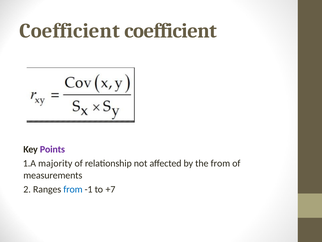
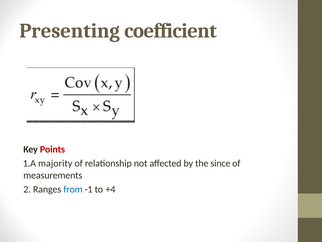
Coefficient: Coefficient -> Presenting (70, 31)
Points colour: purple -> red (52, 149)
the from: from -> since (220, 163)
+7: +7 -> +4 (110, 189)
